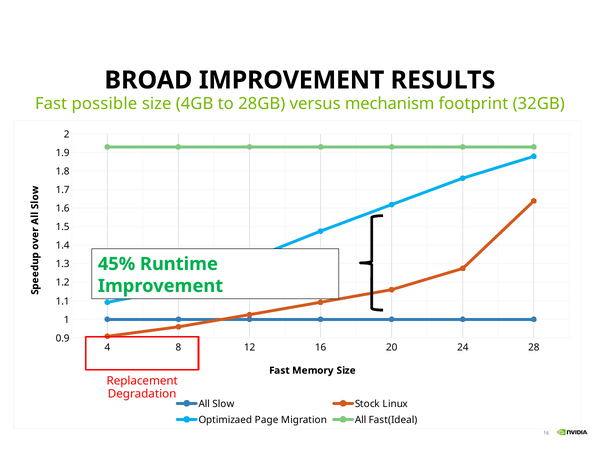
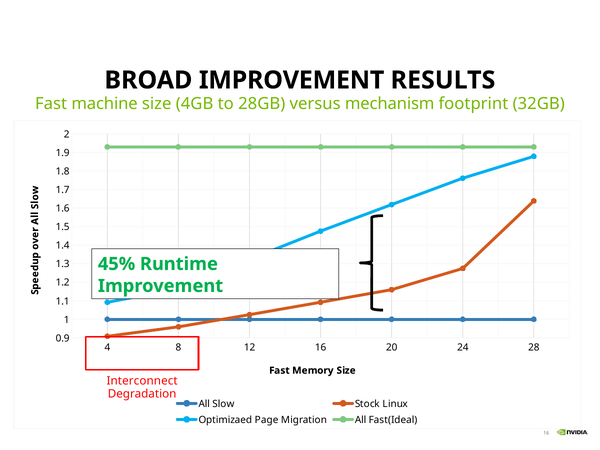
possible: possible -> machine (105, 104)
Replacement: Replacement -> Interconnect (142, 381)
